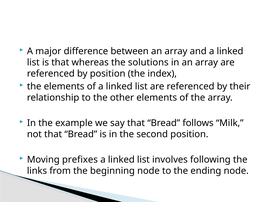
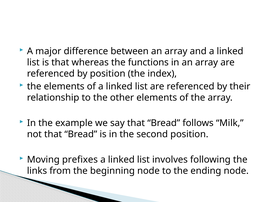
solutions: solutions -> functions (148, 63)
